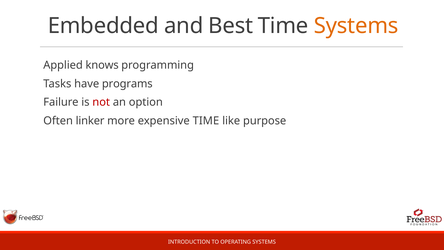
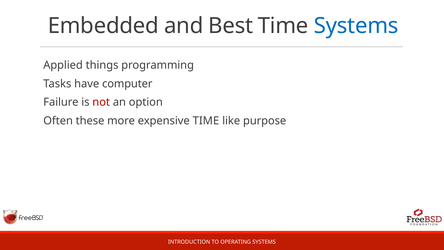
Systems colour: orange -> blue (356, 26)
knows: knows -> things (102, 65)
programs: programs -> computer (127, 84)
linker: linker -> these (90, 121)
